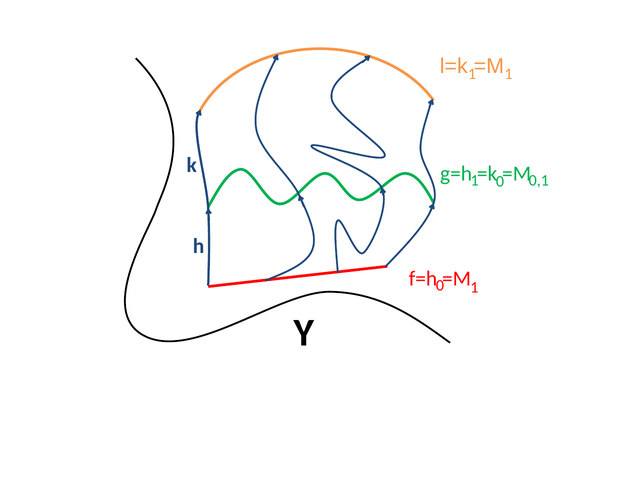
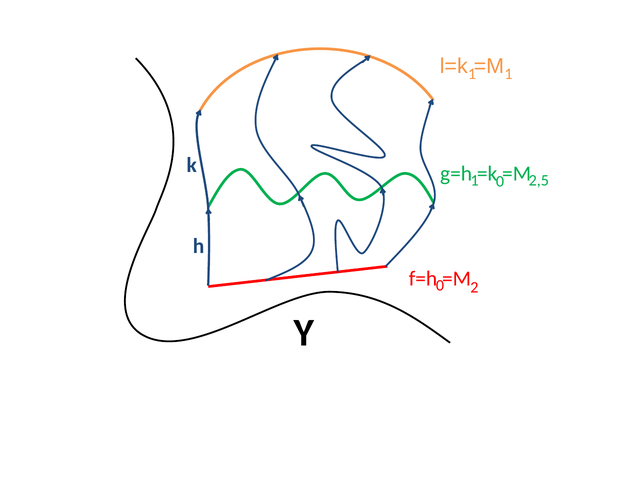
0,1: 0,1 -> 2,5 (539, 180)
1: 1 -> 2 (474, 288)
